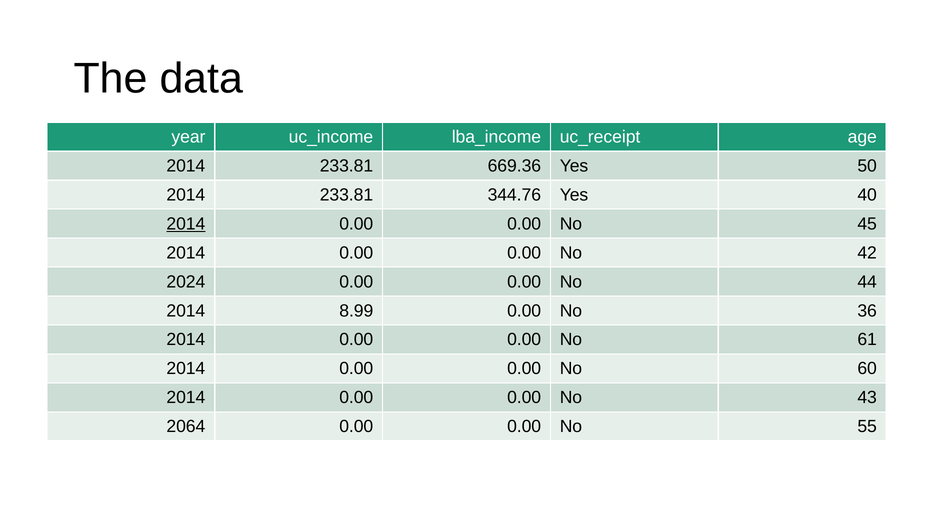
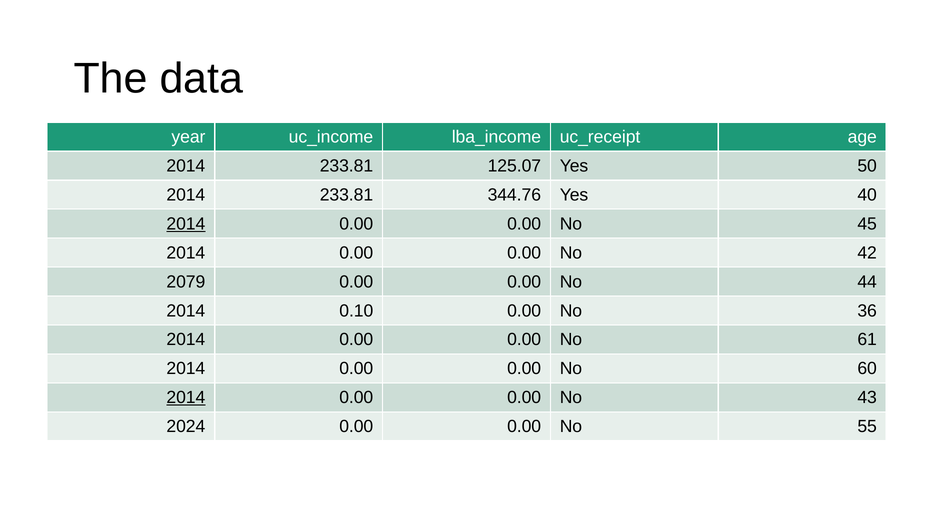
669.36: 669.36 -> 125.07 (514, 166)
2024: 2024 -> 2079 (186, 282)
8.99: 8.99 -> 0.10 (356, 311)
2014 underline: none -> present (186, 398)
2064: 2064 -> 2024 (186, 427)
